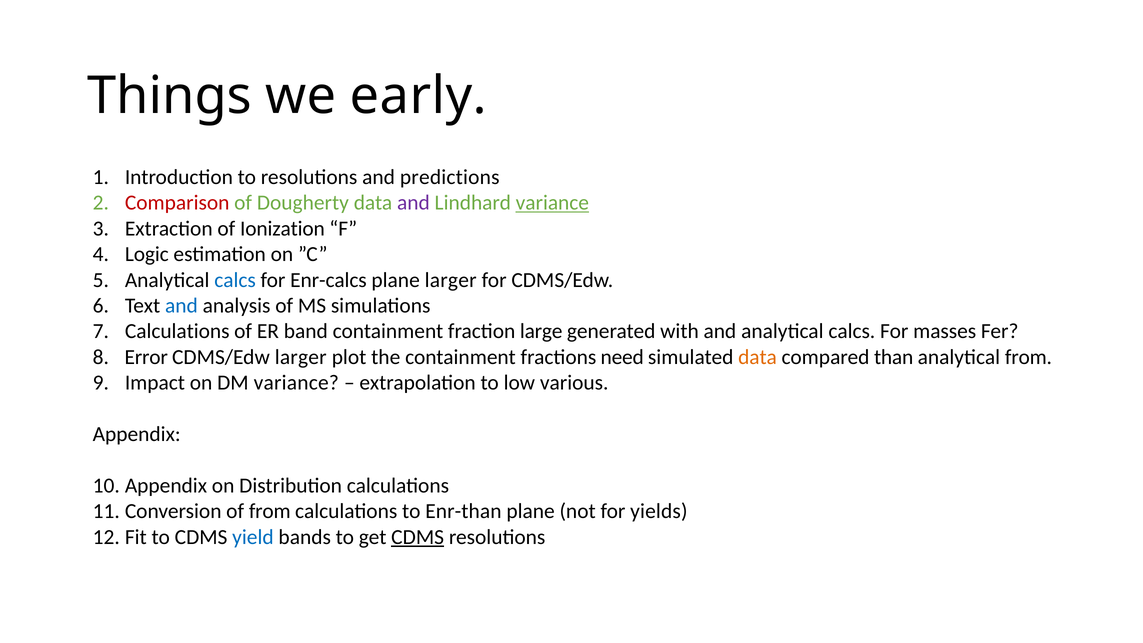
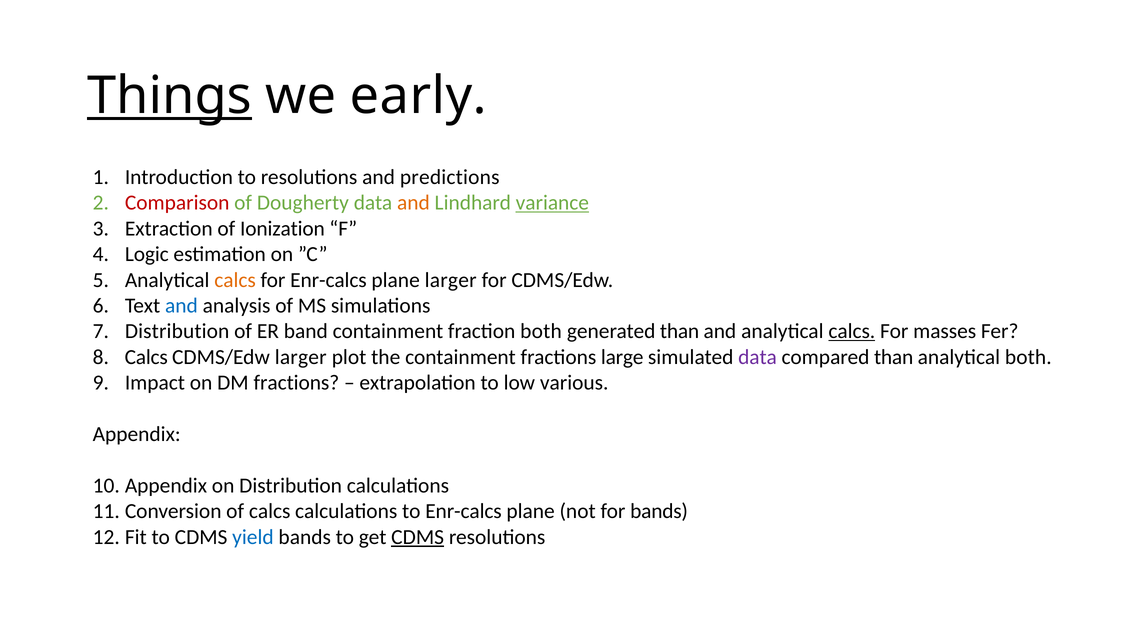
Things underline: none -> present (169, 96)
and colour: purple -> orange (413, 203)
calcs colour: blue -> orange (235, 280)
Calculations: Calculations -> Distribution (177, 331)
fraction large: large -> both (541, 331)
generated with: with -> than (680, 331)
calcs underline: none -> present (852, 331)
Error: Error -> Calcs (146, 357)
need: need -> large (622, 357)
data colour: orange -> purple (758, 357)
analytical from: from -> both (1028, 357)
DM variance: variance -> fractions (296, 383)
of from: from -> calcs (270, 511)
to Enr-than: Enr-than -> Enr-calcs (464, 511)
for yields: yields -> bands (659, 511)
